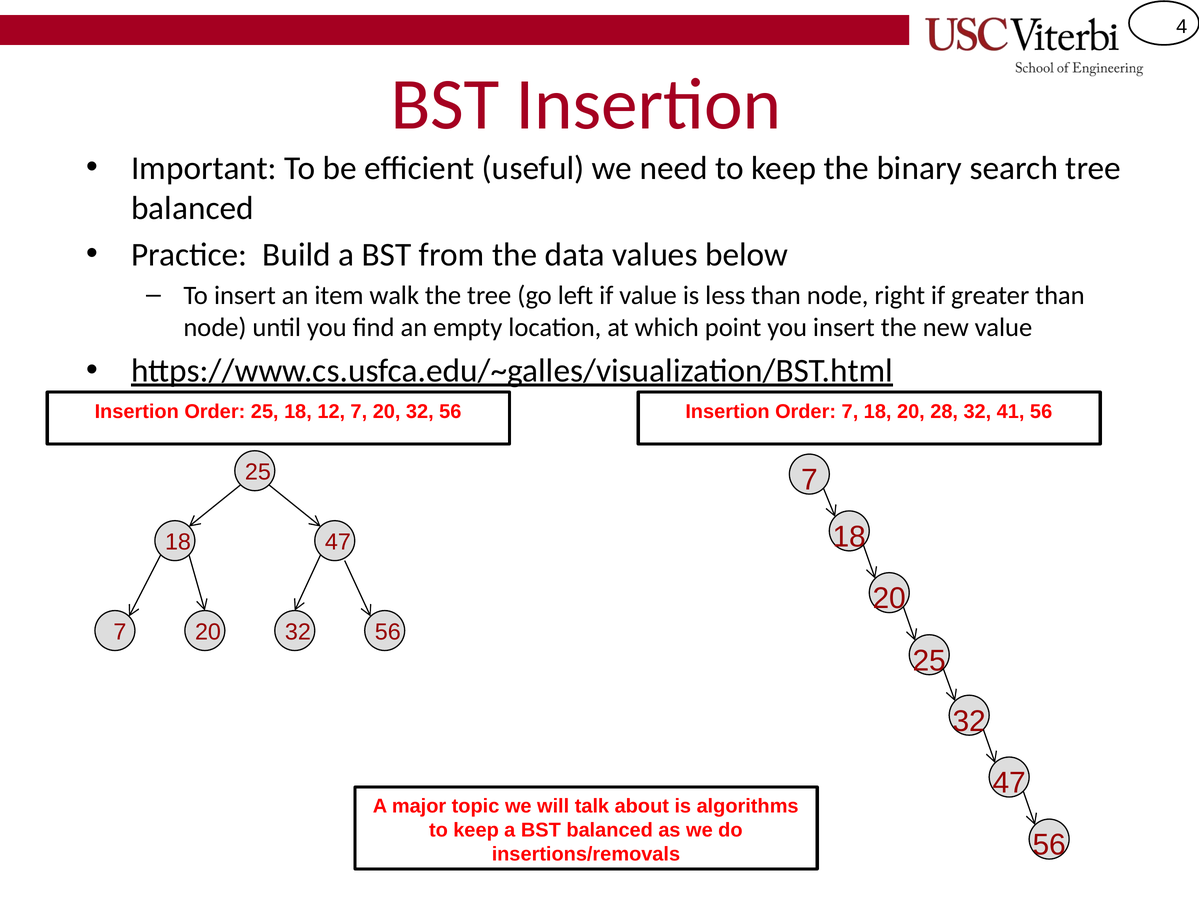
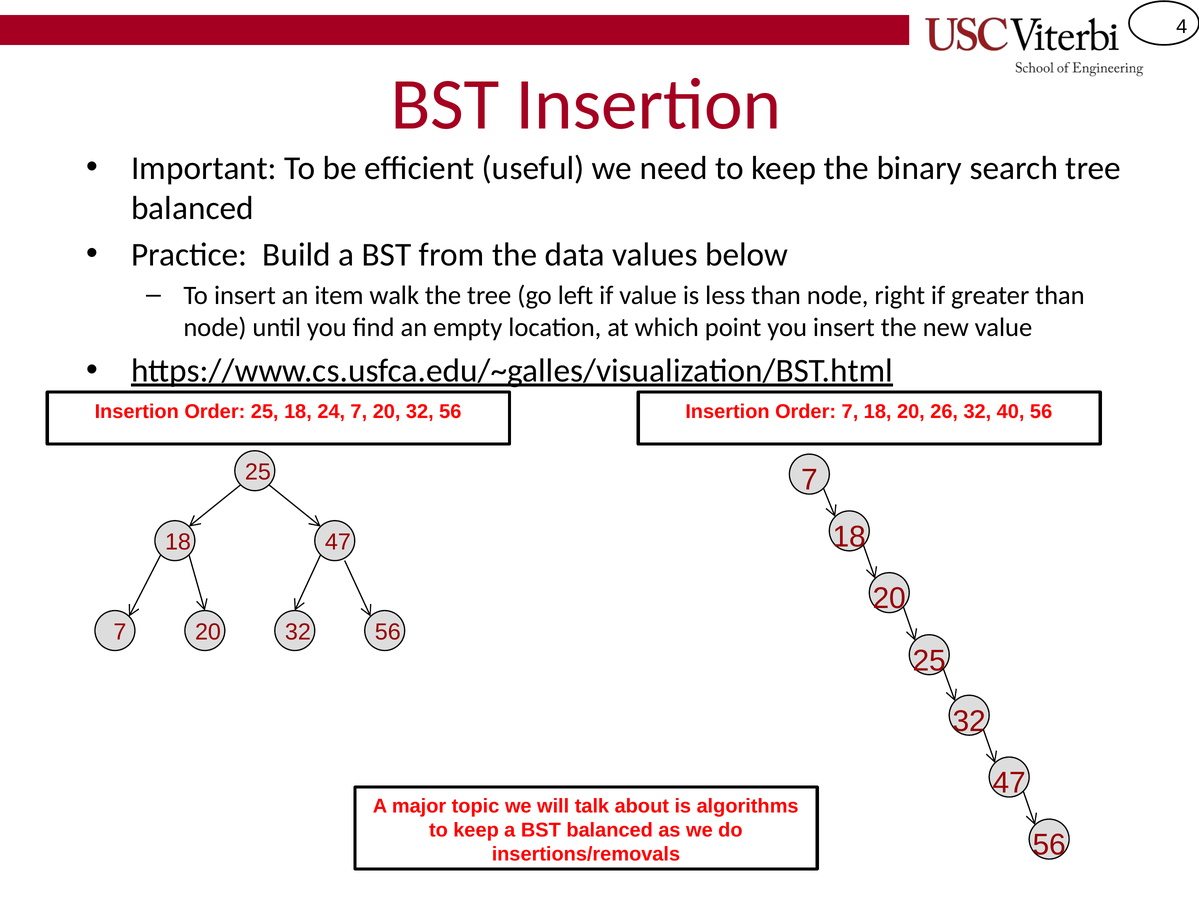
12: 12 -> 24 (331, 412)
28: 28 -> 26 (944, 412)
41: 41 -> 40 (1011, 412)
